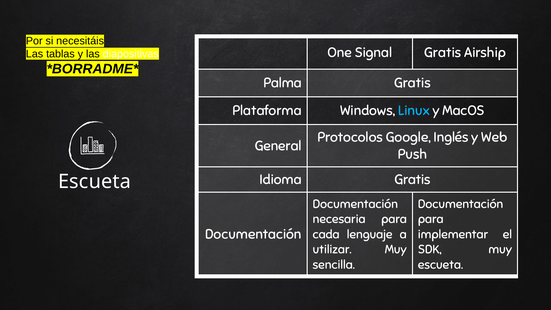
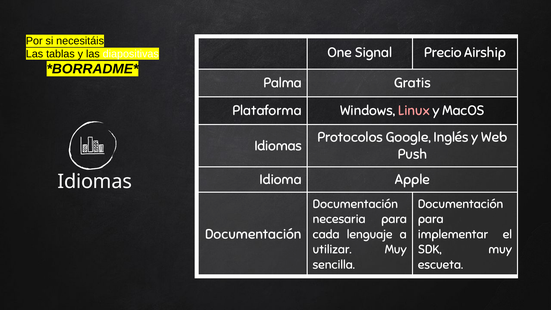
Signal Gratis: Gratis -> Precio (443, 53)
Linux colour: light blue -> pink (414, 111)
General: General -> Idiomas (278, 146)
Idioma Gratis: Gratis -> Apple (412, 180)
Escueta: Escueta -> Idiomas (95, 181)
